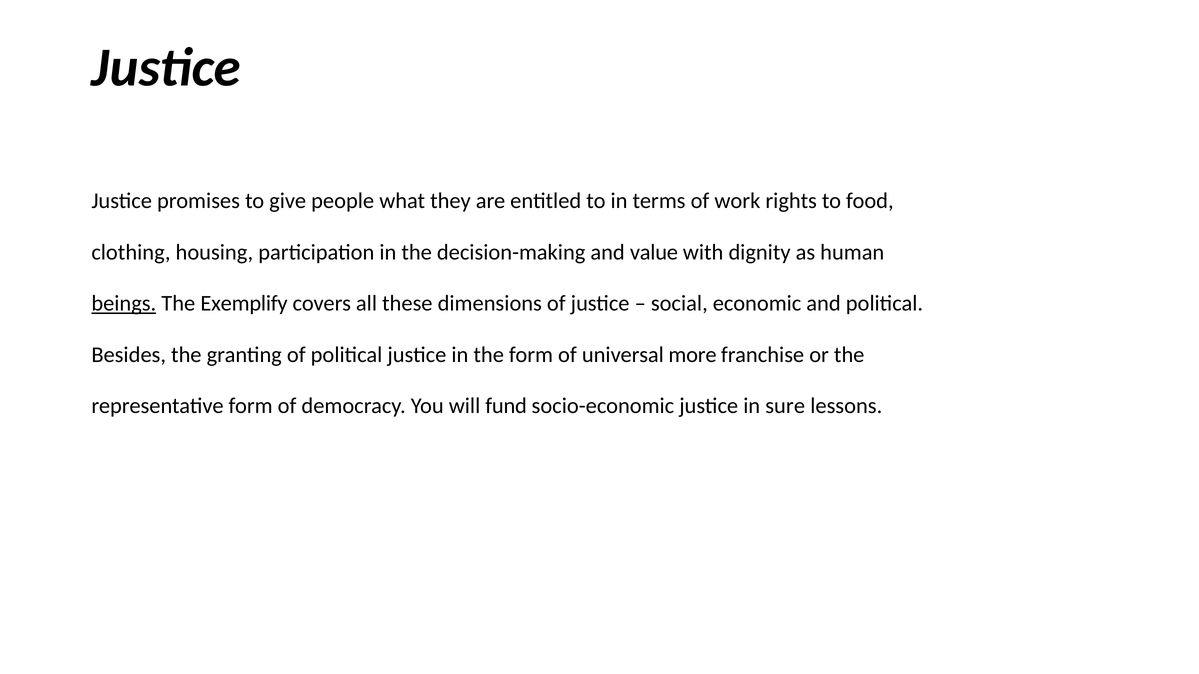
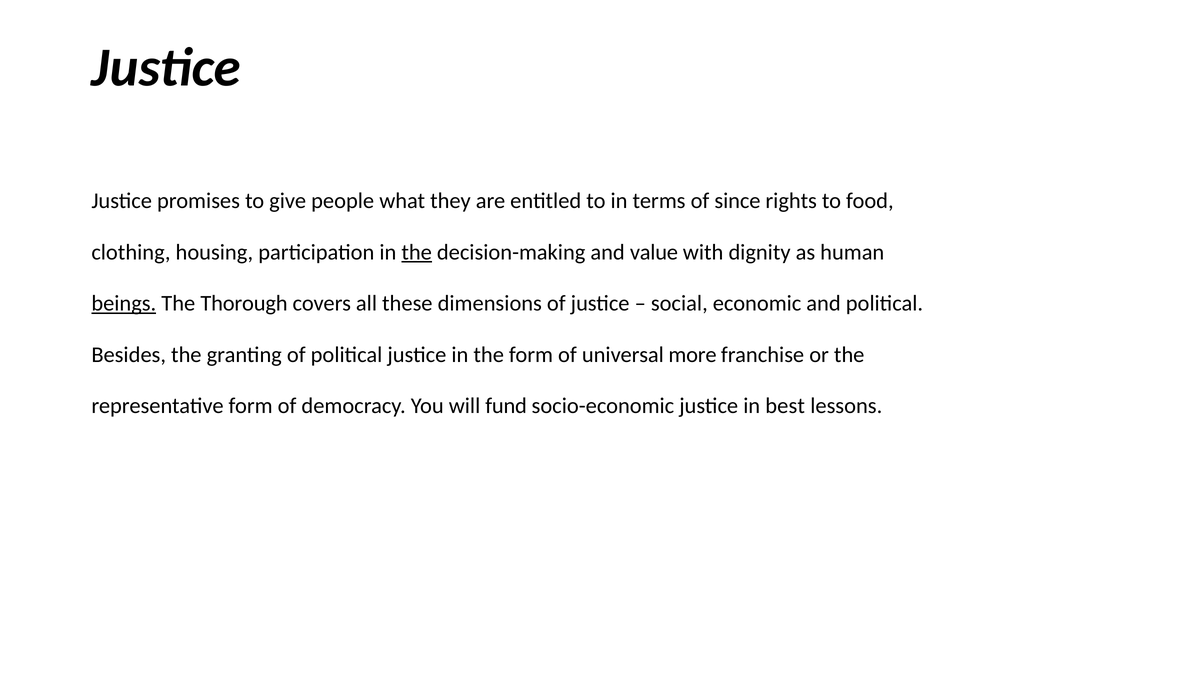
work: work -> since (737, 201)
the underline: none -> present (417, 252)
Exemplify: Exemplify -> Thorough (244, 304)
sure: sure -> best (785, 406)
